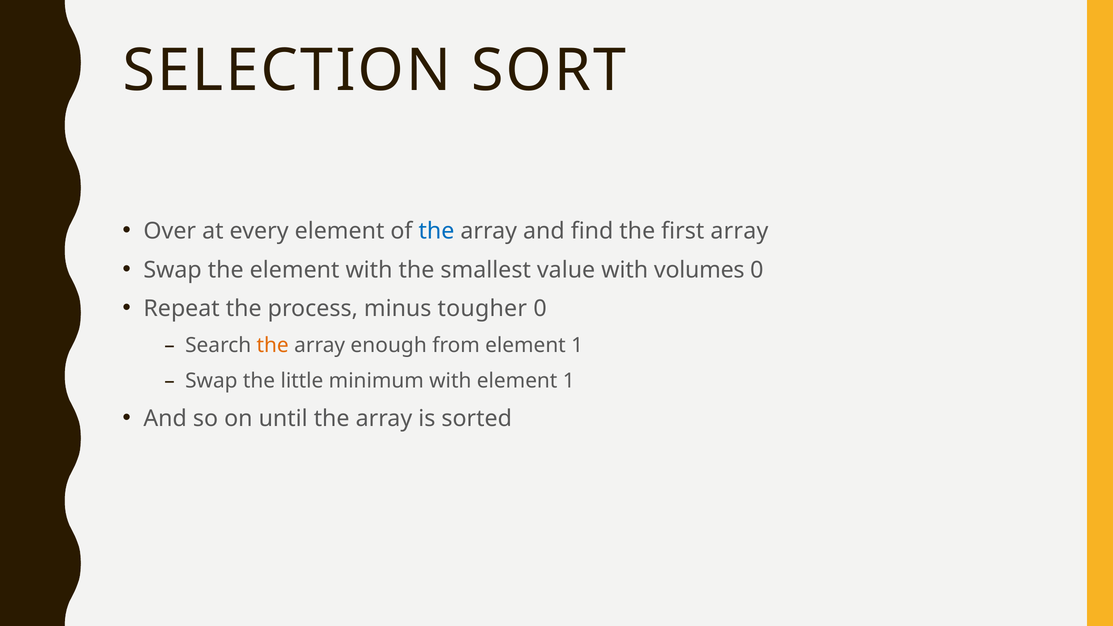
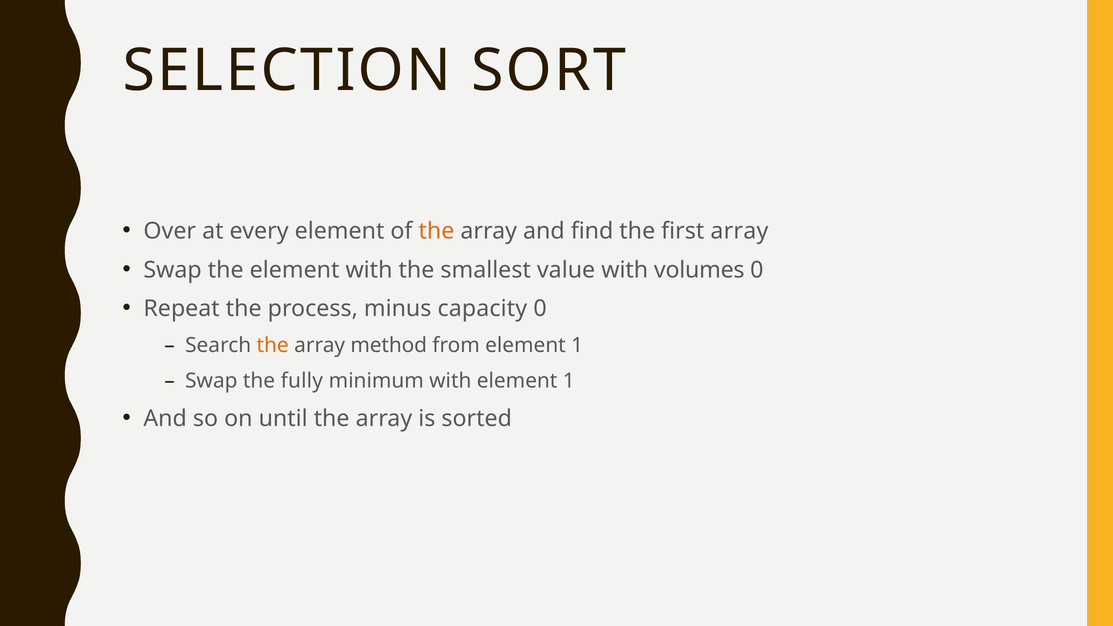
the colour: blue -> orange (436, 231)
tougher: tougher -> capacity (482, 309)
enough: enough -> method (389, 345)
little: little -> fully (302, 381)
